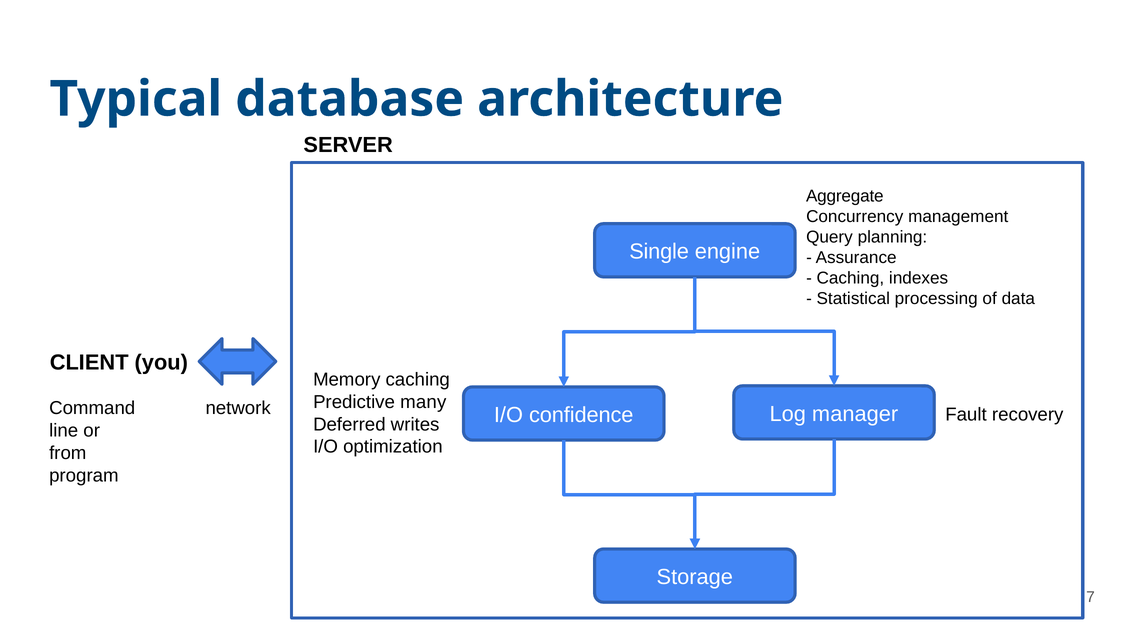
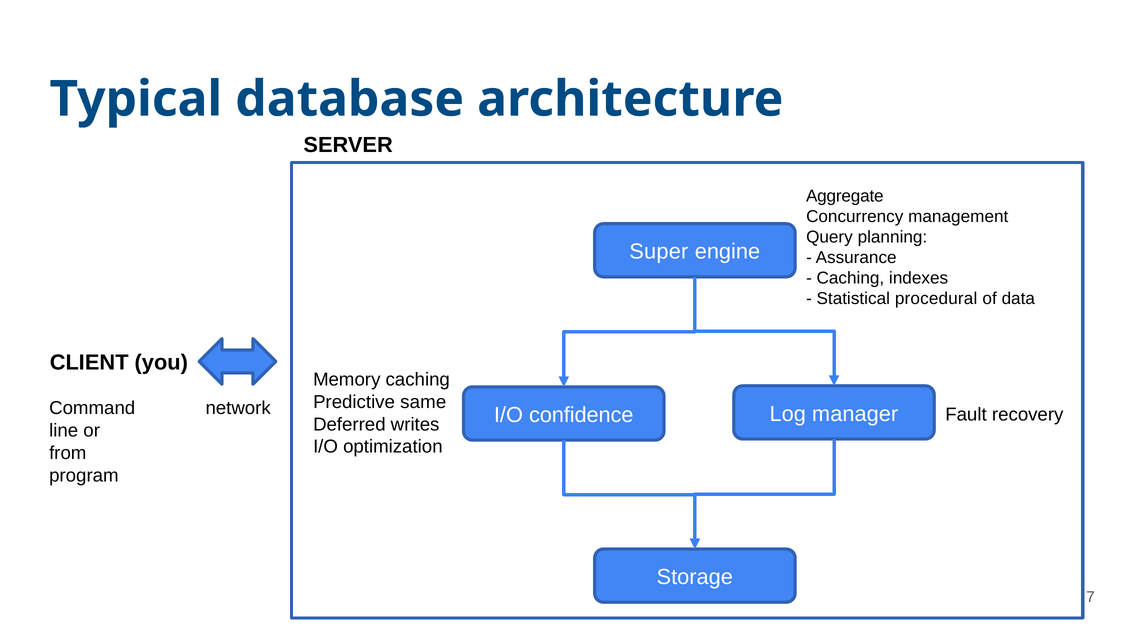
Single: Single -> Super (659, 252)
processing: processing -> procedural (936, 299)
many: many -> same (423, 402)
